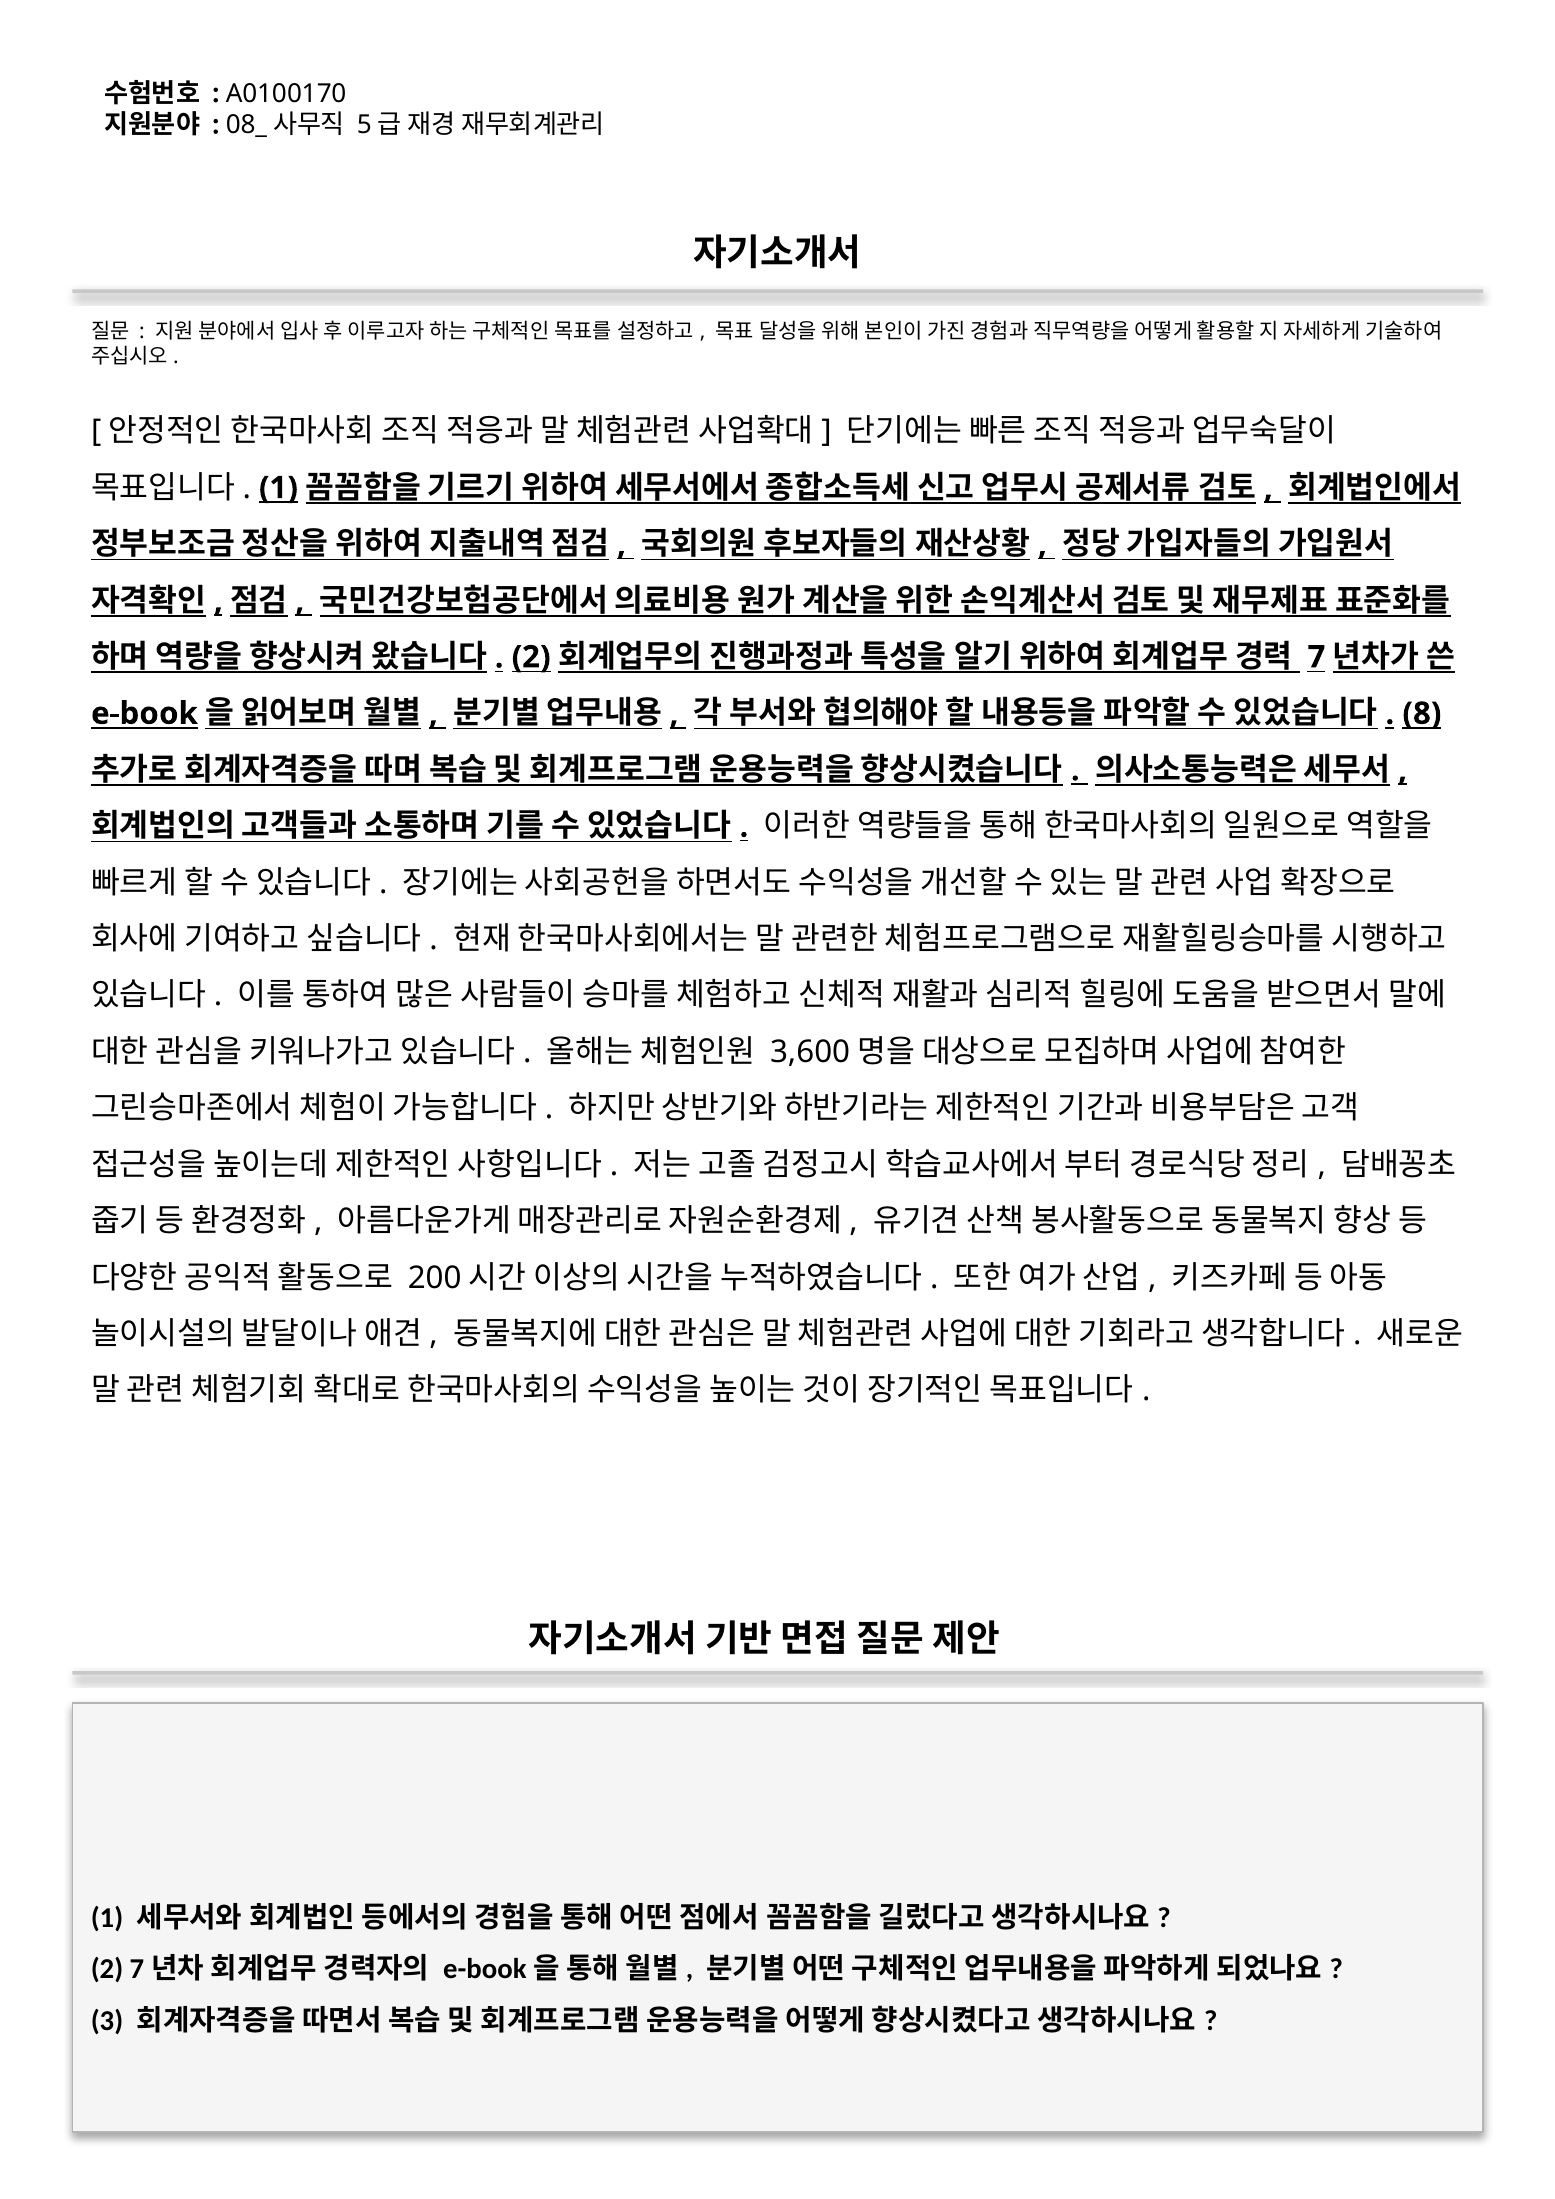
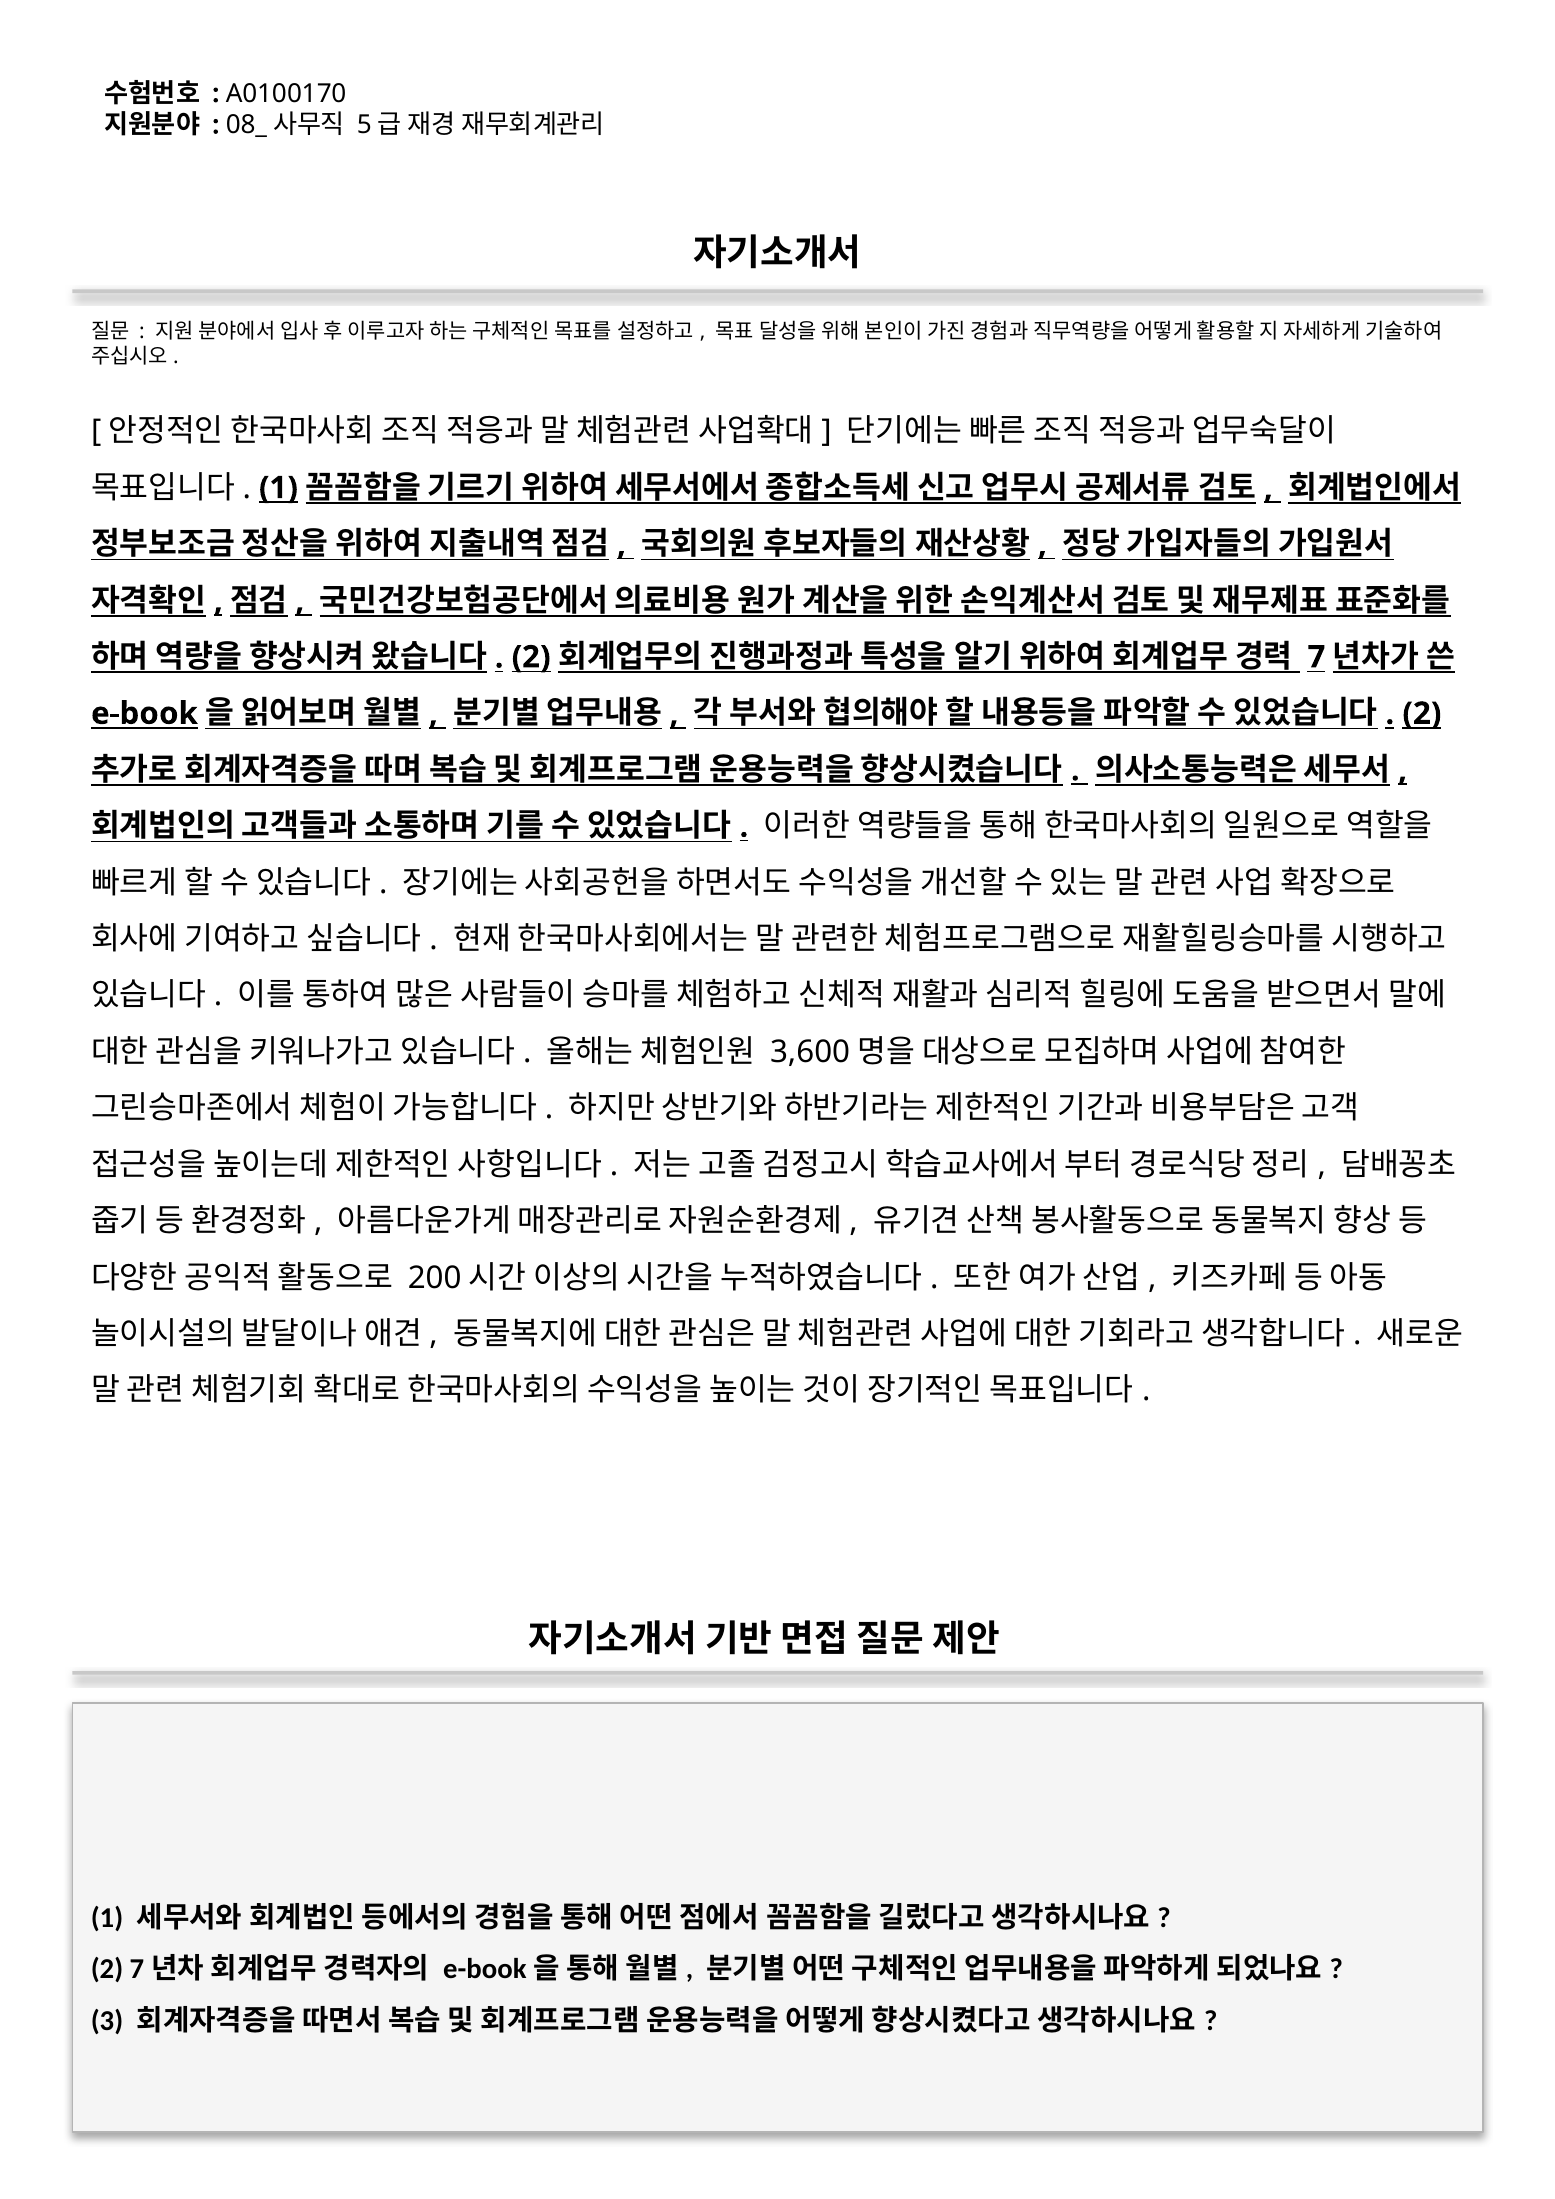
8: 8 -> 2 (1422, 714)
